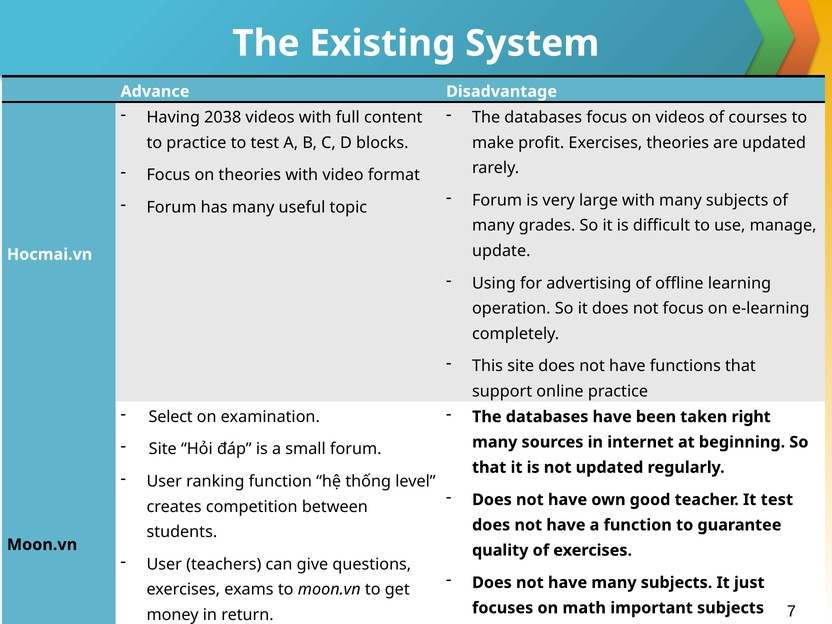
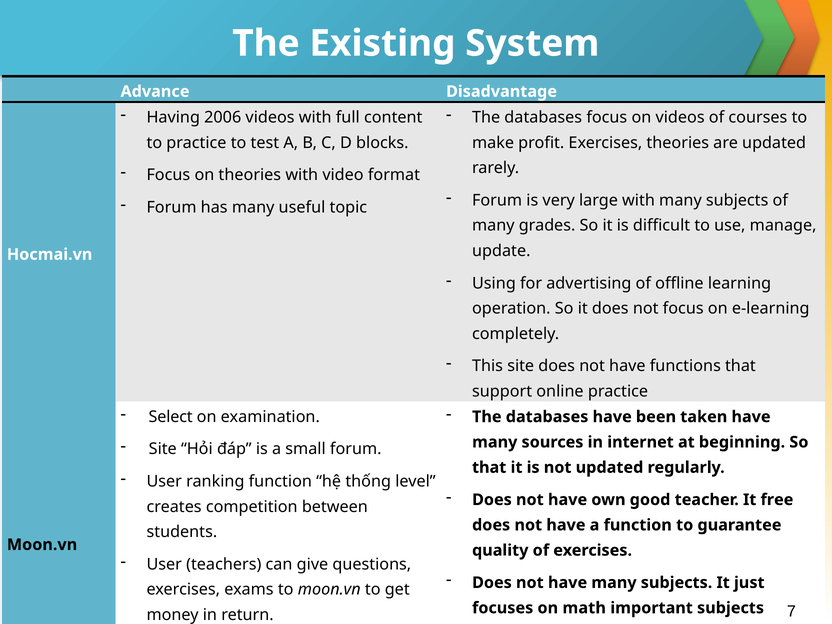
2038: 2038 -> 2006 (223, 117)
taken right: right -> have (751, 417)
It test: test -> free (777, 500)
